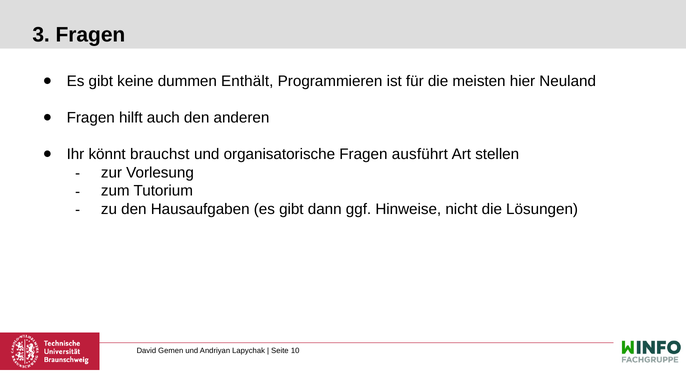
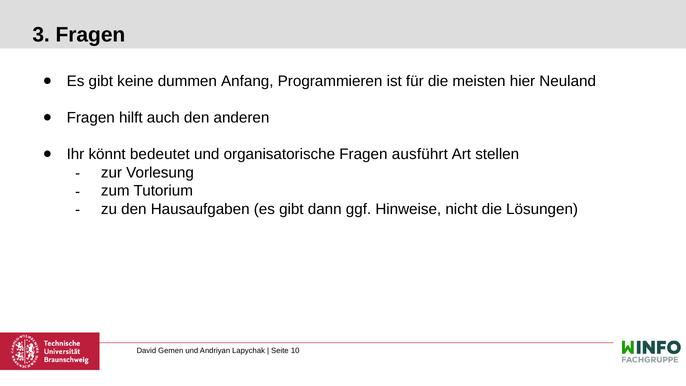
Enthält: Enthält -> Anfang (247, 81)
brauchst: brauchst -> bedeutet (160, 154)
